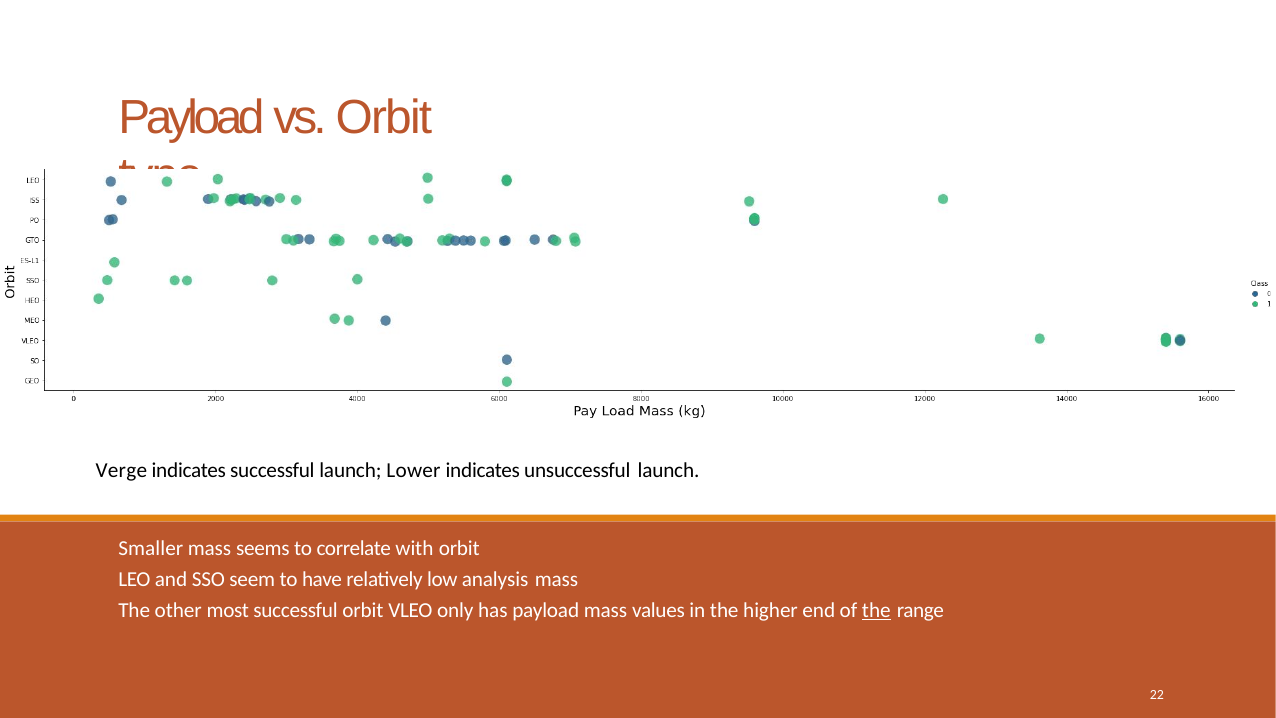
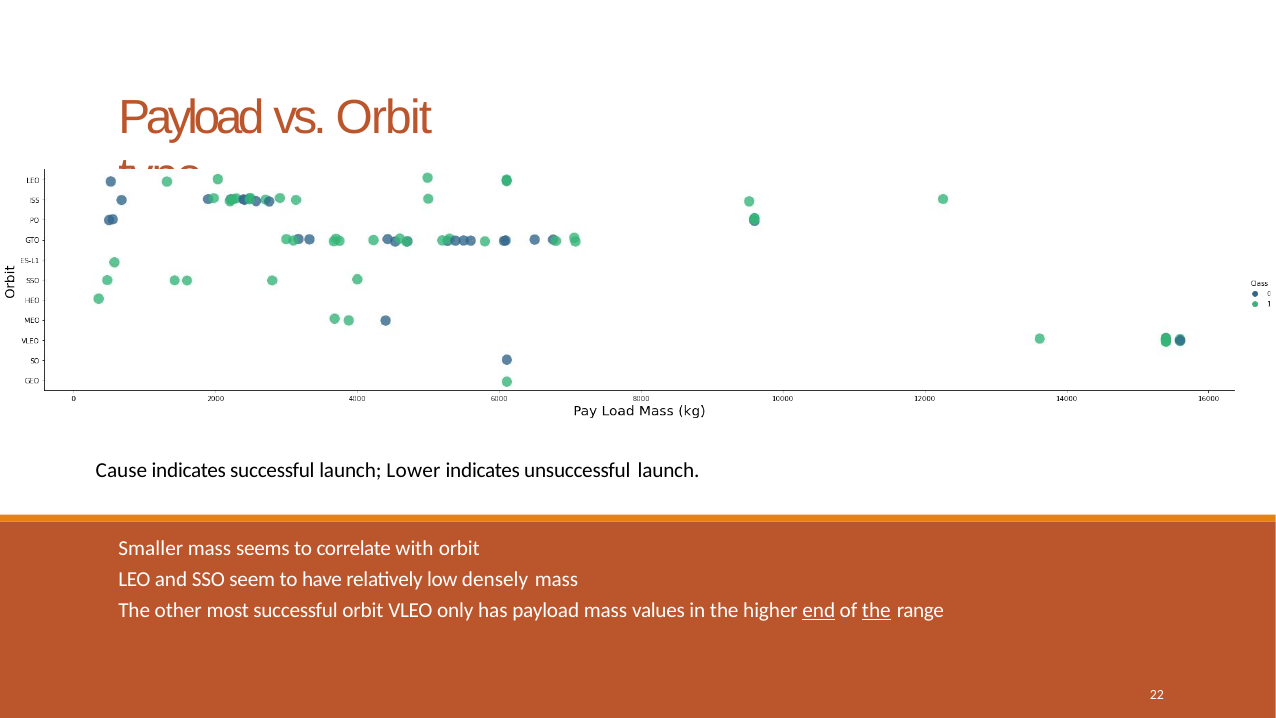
Verge: Verge -> Cause (122, 470)
analysis: analysis -> densely (495, 580)
end underline: none -> present (819, 610)
